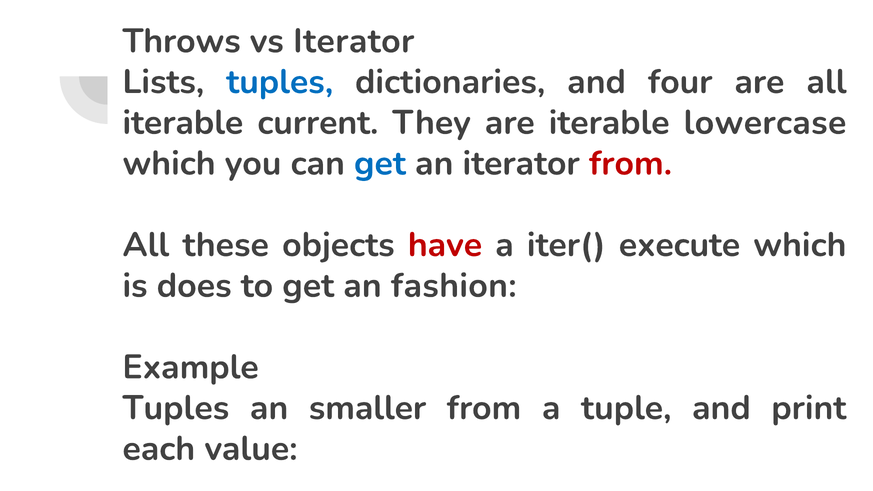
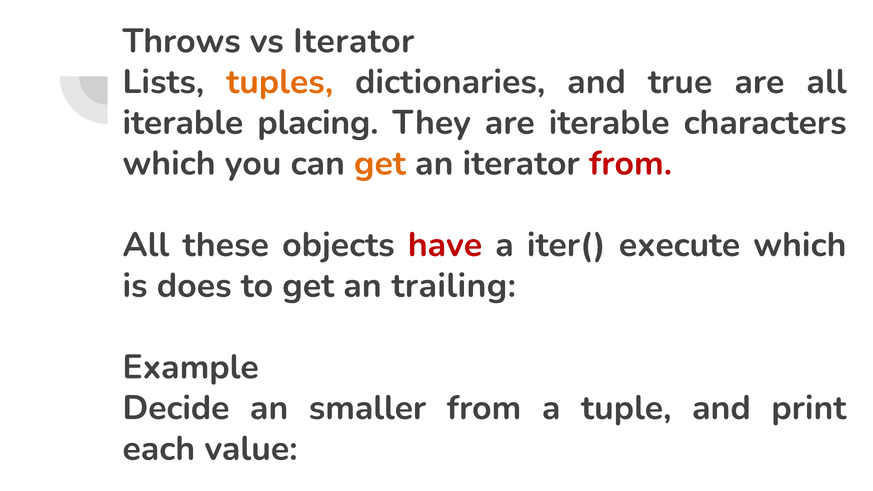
tuples colour: blue -> orange (280, 82)
four: four -> true (680, 82)
current: current -> placing (318, 123)
lowercase: lowercase -> characters (765, 123)
get colour: blue -> orange (380, 163)
fashion: fashion -> trailing (454, 286)
Tuples: Tuples -> Decide (176, 408)
